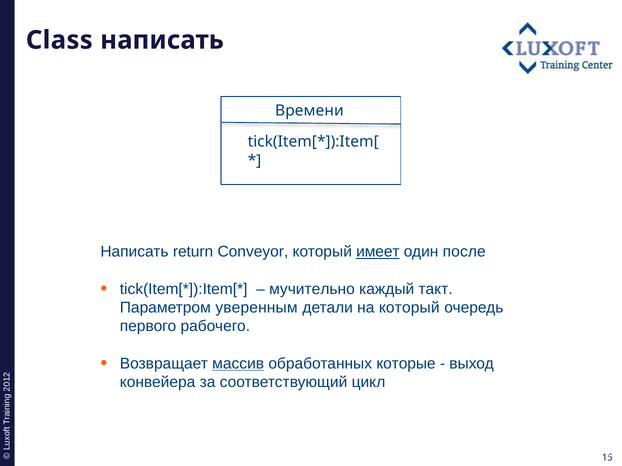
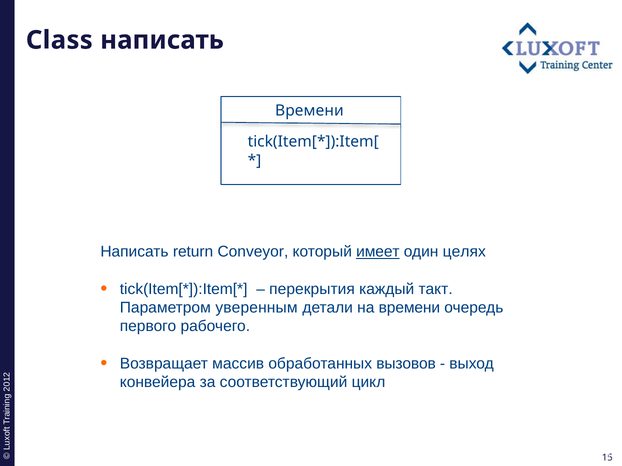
после: после -> целях (464, 252)
мучительно: мучительно -> перекрытия (312, 289)
на который: который -> времени (409, 308)
массив underline: present -> none (238, 364)
которые: которые -> вызовов (406, 364)
